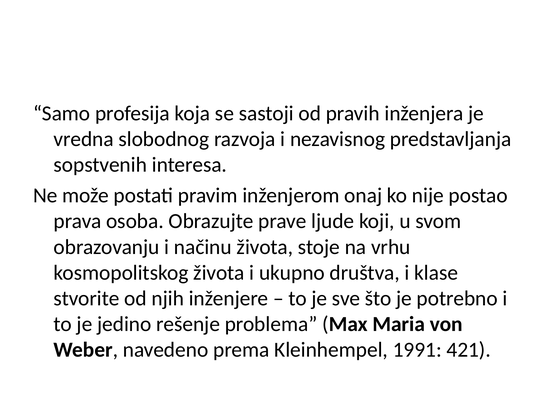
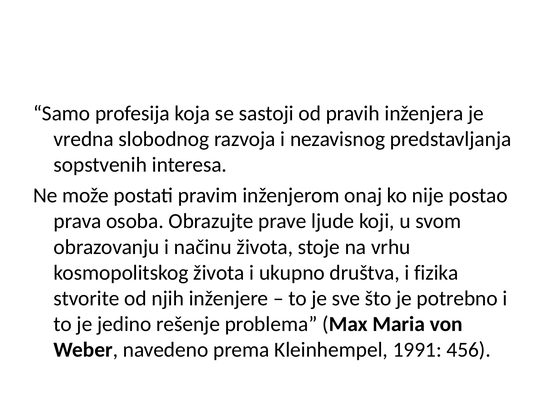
klase: klase -> fizika (436, 272)
421: 421 -> 456 (469, 349)
